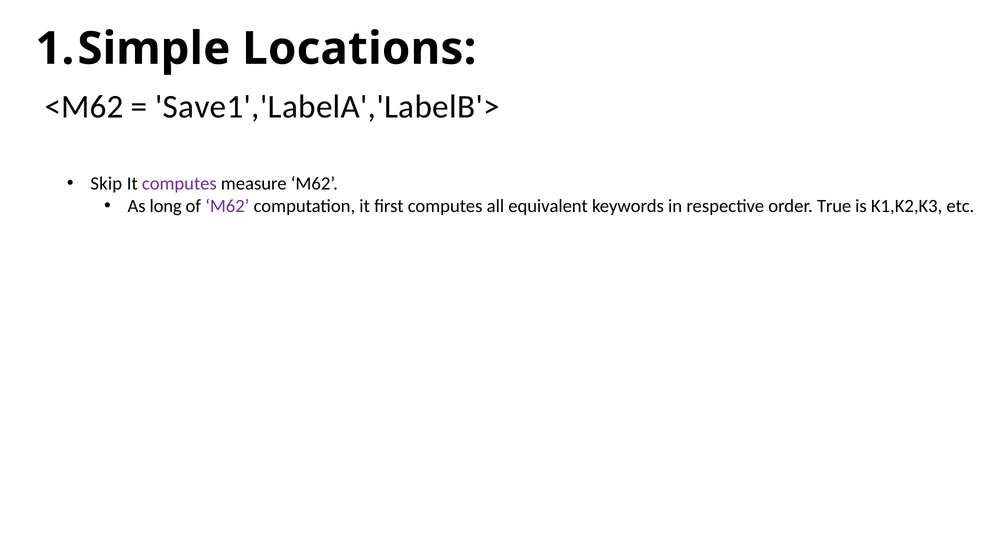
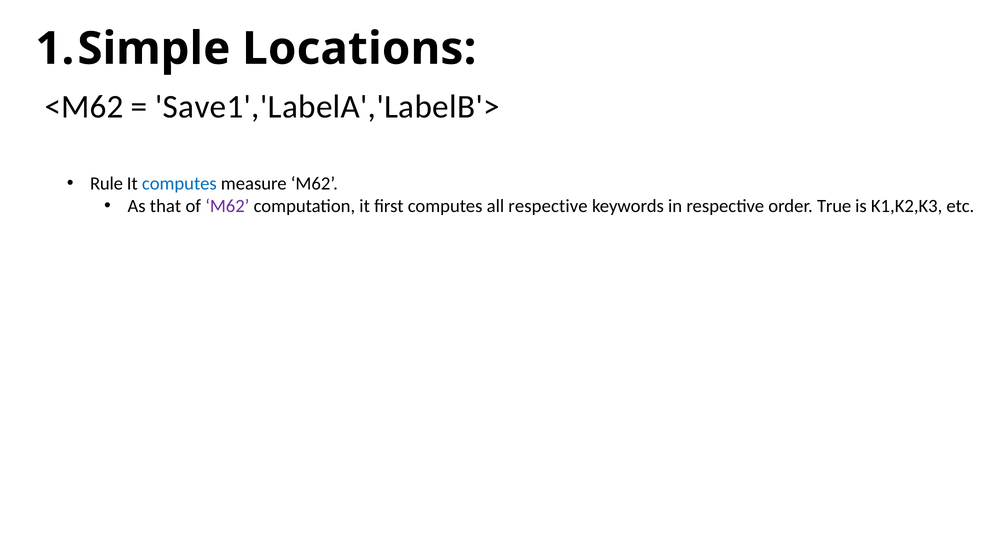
Skip: Skip -> Rule (107, 184)
computes colour: purple -> blue (179, 184)
long: long -> that (166, 206)
all equivalent: equivalent -> respective (548, 206)
